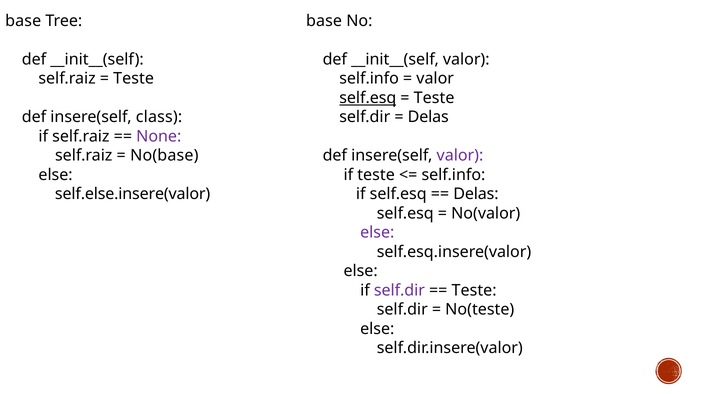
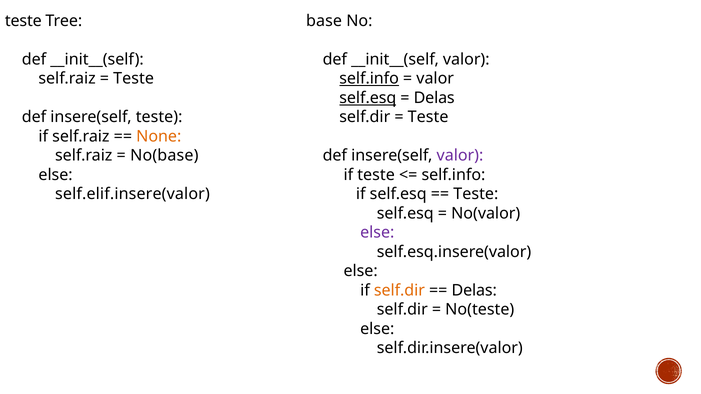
base: base -> teste (23, 21)
self.info underline: none -> present (369, 79)
Teste: Teste -> Delas (434, 98)
insere(self class: class -> teste (159, 117)
Delas: Delas -> Teste (428, 117)
None colour: purple -> orange (159, 136)
self.else.insere(valor: self.else.insere(valor -> self.elif.insere(valor (132, 194)
Delas: Delas -> Teste (476, 194)
self.dir colour: purple -> orange (399, 291)
Teste: Teste -> Delas (474, 291)
